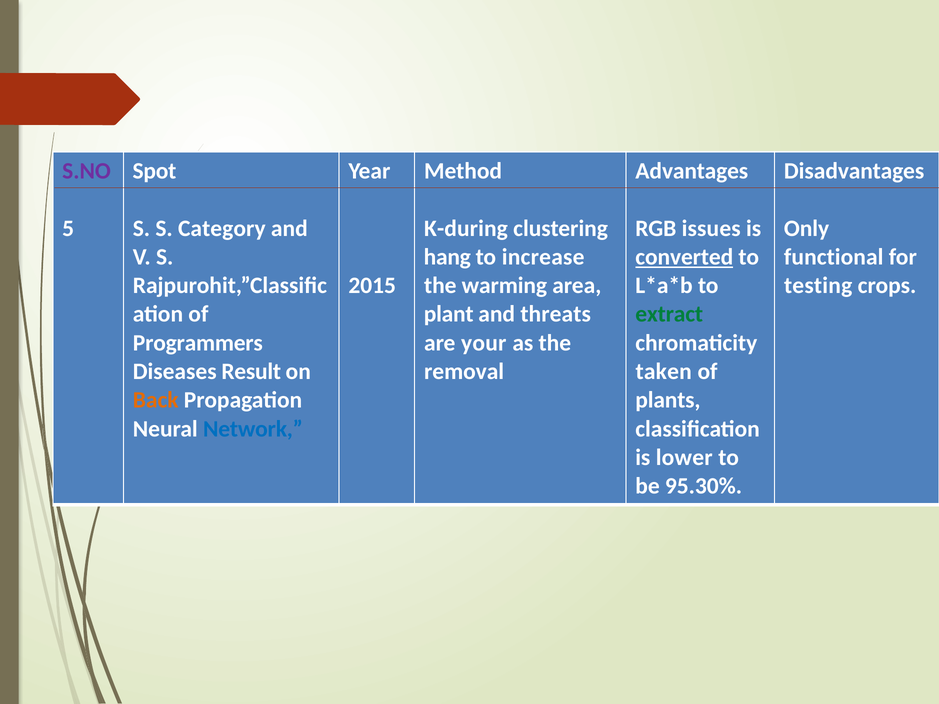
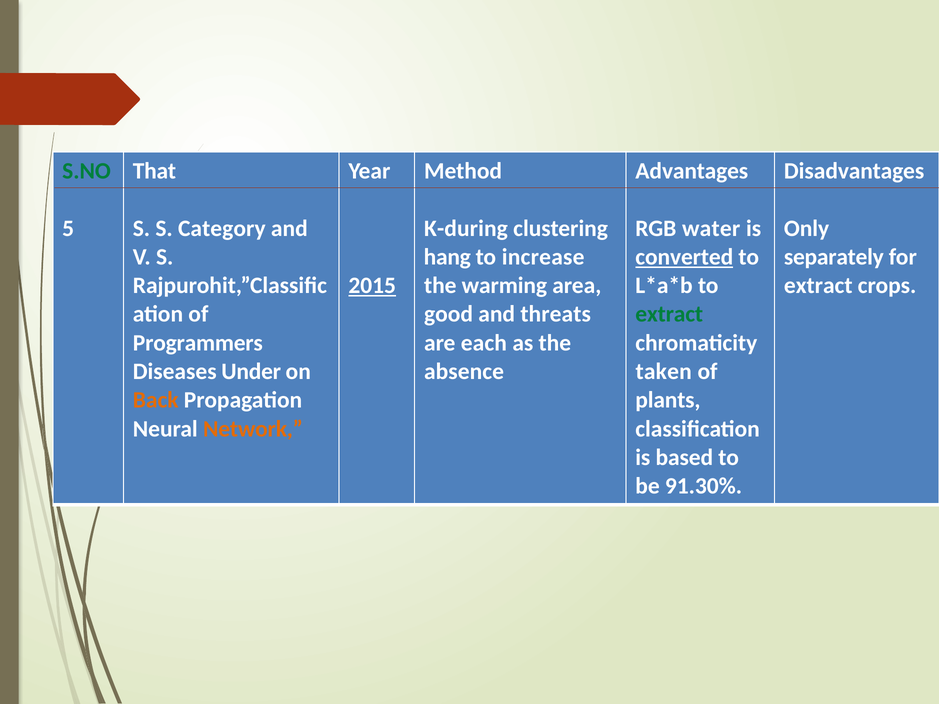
S.NO colour: purple -> green (87, 171)
Spot: Spot -> That (154, 171)
issues: issues -> water (711, 228)
functional: functional -> separately (834, 257)
2015 underline: none -> present (372, 286)
testing: testing -> extract (818, 286)
plant: plant -> good (449, 314)
your: your -> each (484, 343)
Result: Result -> Under (251, 372)
removal: removal -> absence (464, 372)
Network colour: blue -> orange (253, 429)
lower: lower -> based (684, 458)
95.30%: 95.30% -> 91.30% (703, 486)
